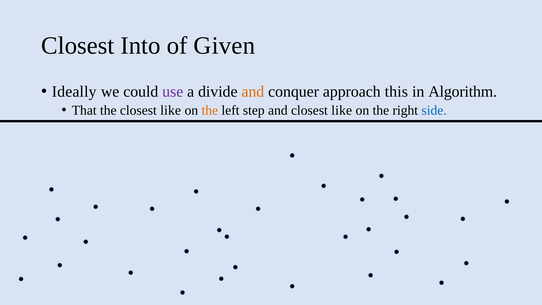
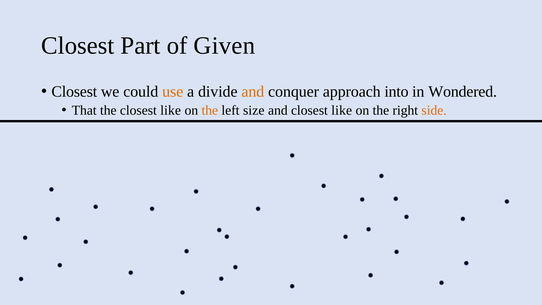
Into: Into -> Part (141, 46)
Ideally: Ideally -> Closest (74, 92)
use colour: purple -> orange (173, 92)
this: this -> into (396, 92)
Algorithm: Algorithm -> Wondered (463, 92)
step: step -> size (254, 110)
side colour: blue -> orange (434, 110)
